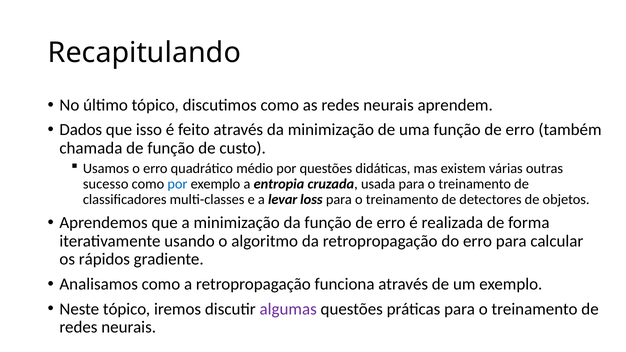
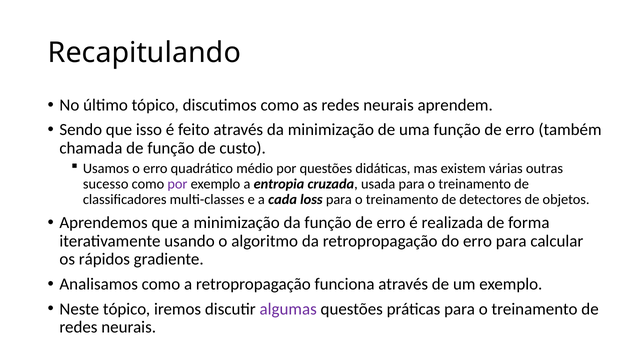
Dados: Dados -> Sendo (81, 130)
por colour: blue -> purple (177, 184)
levar: levar -> cada (283, 199)
